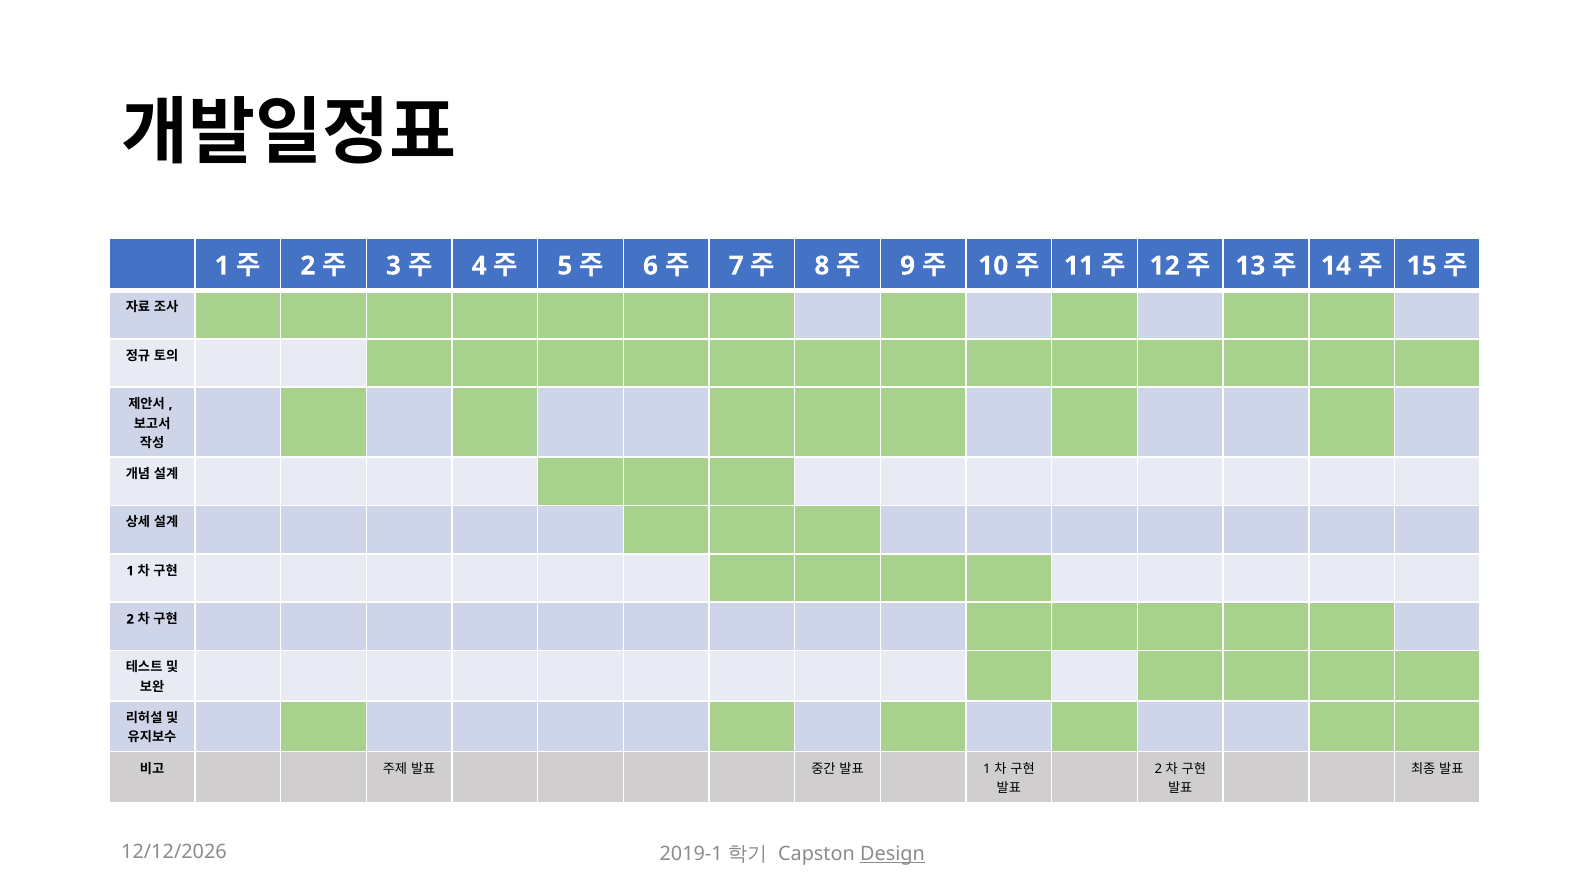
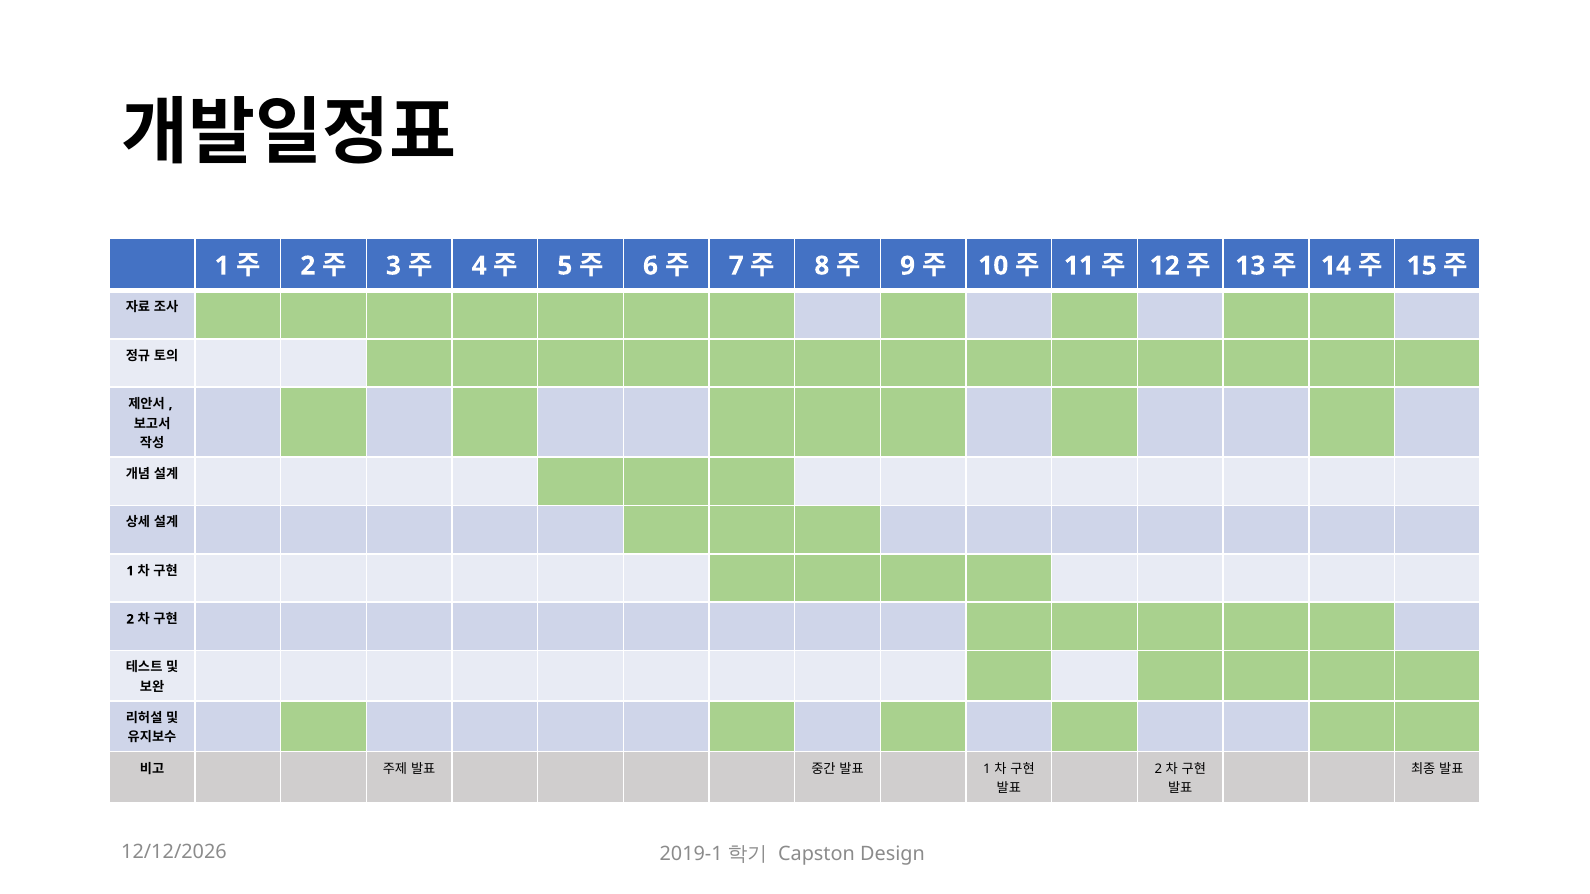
Design underline: present -> none (893, 854)
